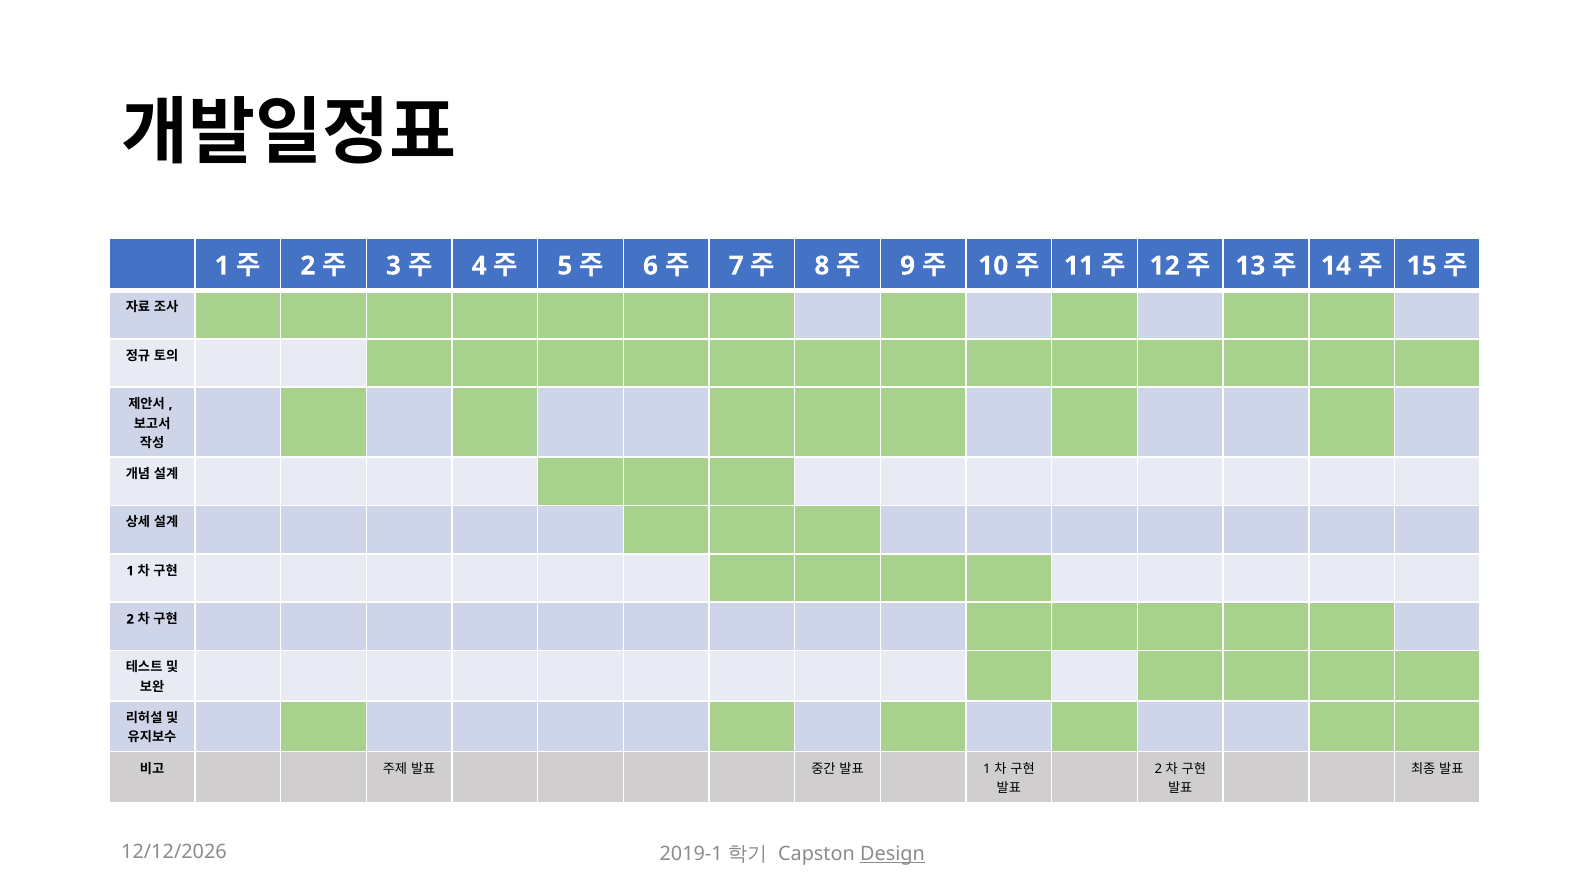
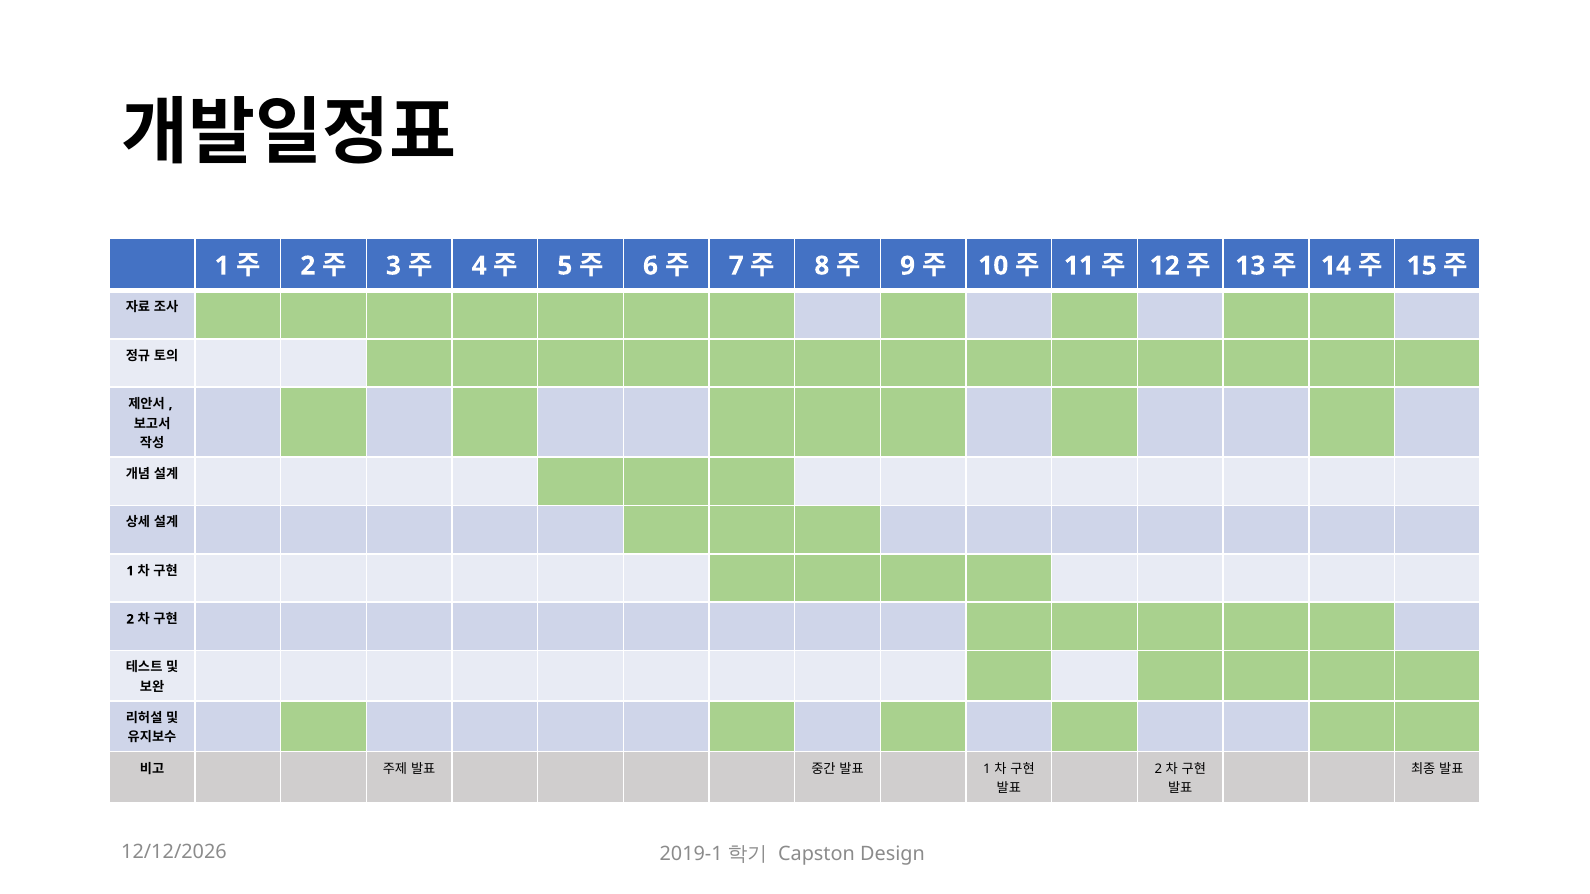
Design underline: present -> none (893, 854)
